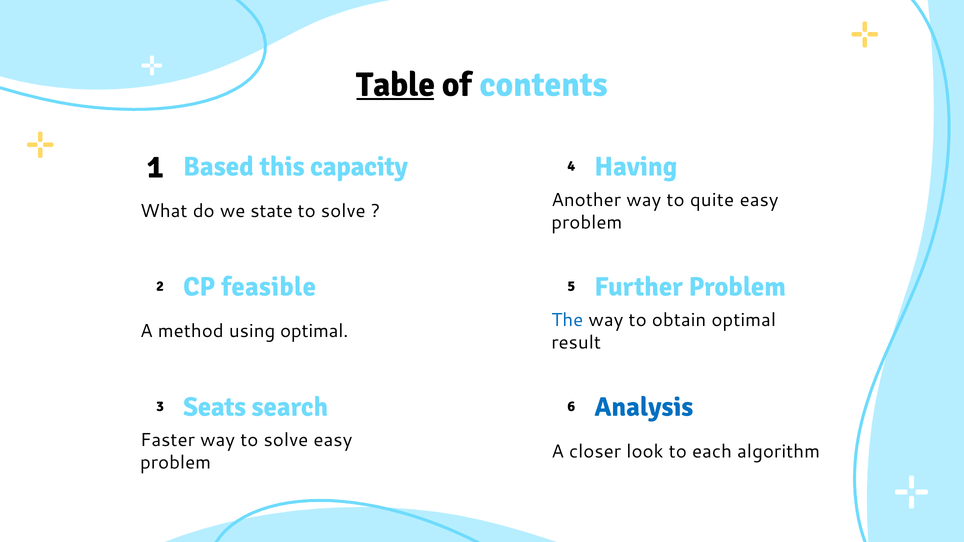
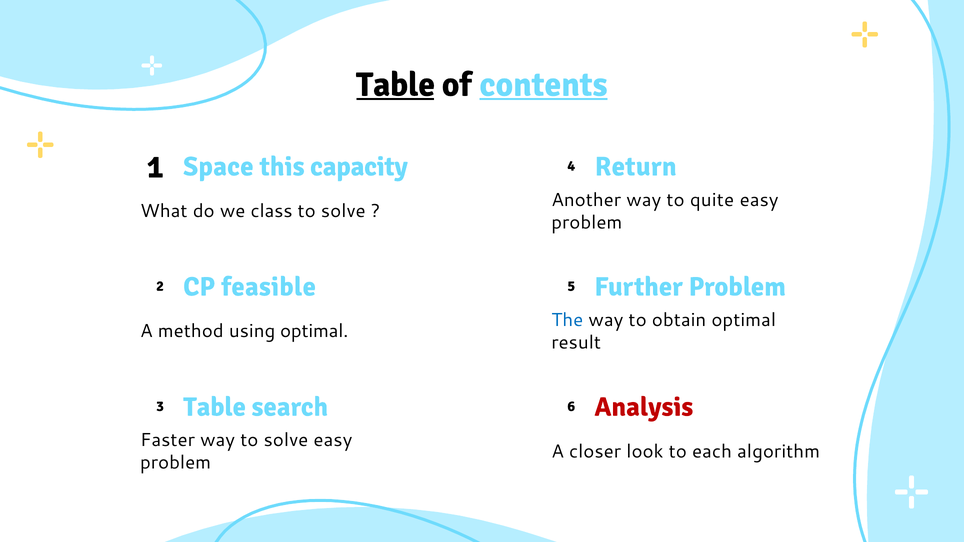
contents underline: none -> present (543, 85)
Based: Based -> Space (218, 167)
Having: Having -> Return (636, 167)
state: state -> class (272, 211)
3 Seats: Seats -> Table (215, 407)
Analysis colour: blue -> red (644, 407)
